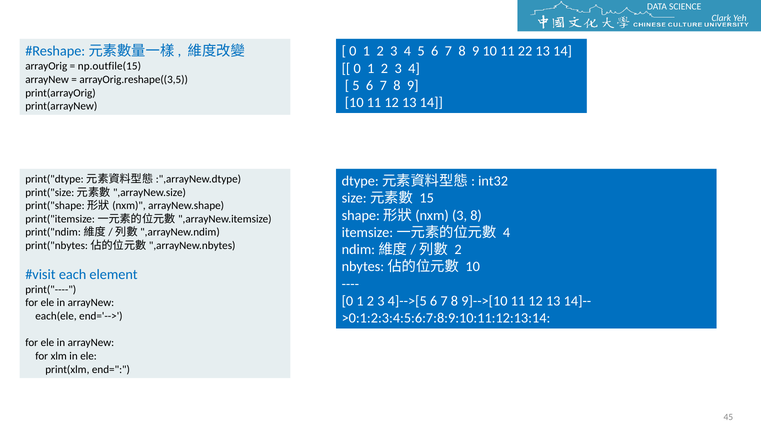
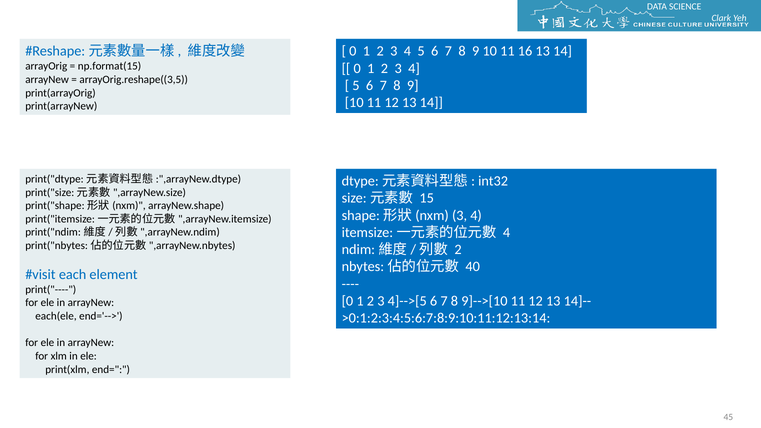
22: 22 -> 16 (525, 51)
np.outfile(15: np.outfile(15 -> np.format(15 (109, 66)
8: 8 -> 4 (476, 215)
10: 10 -> 40 (473, 267)
